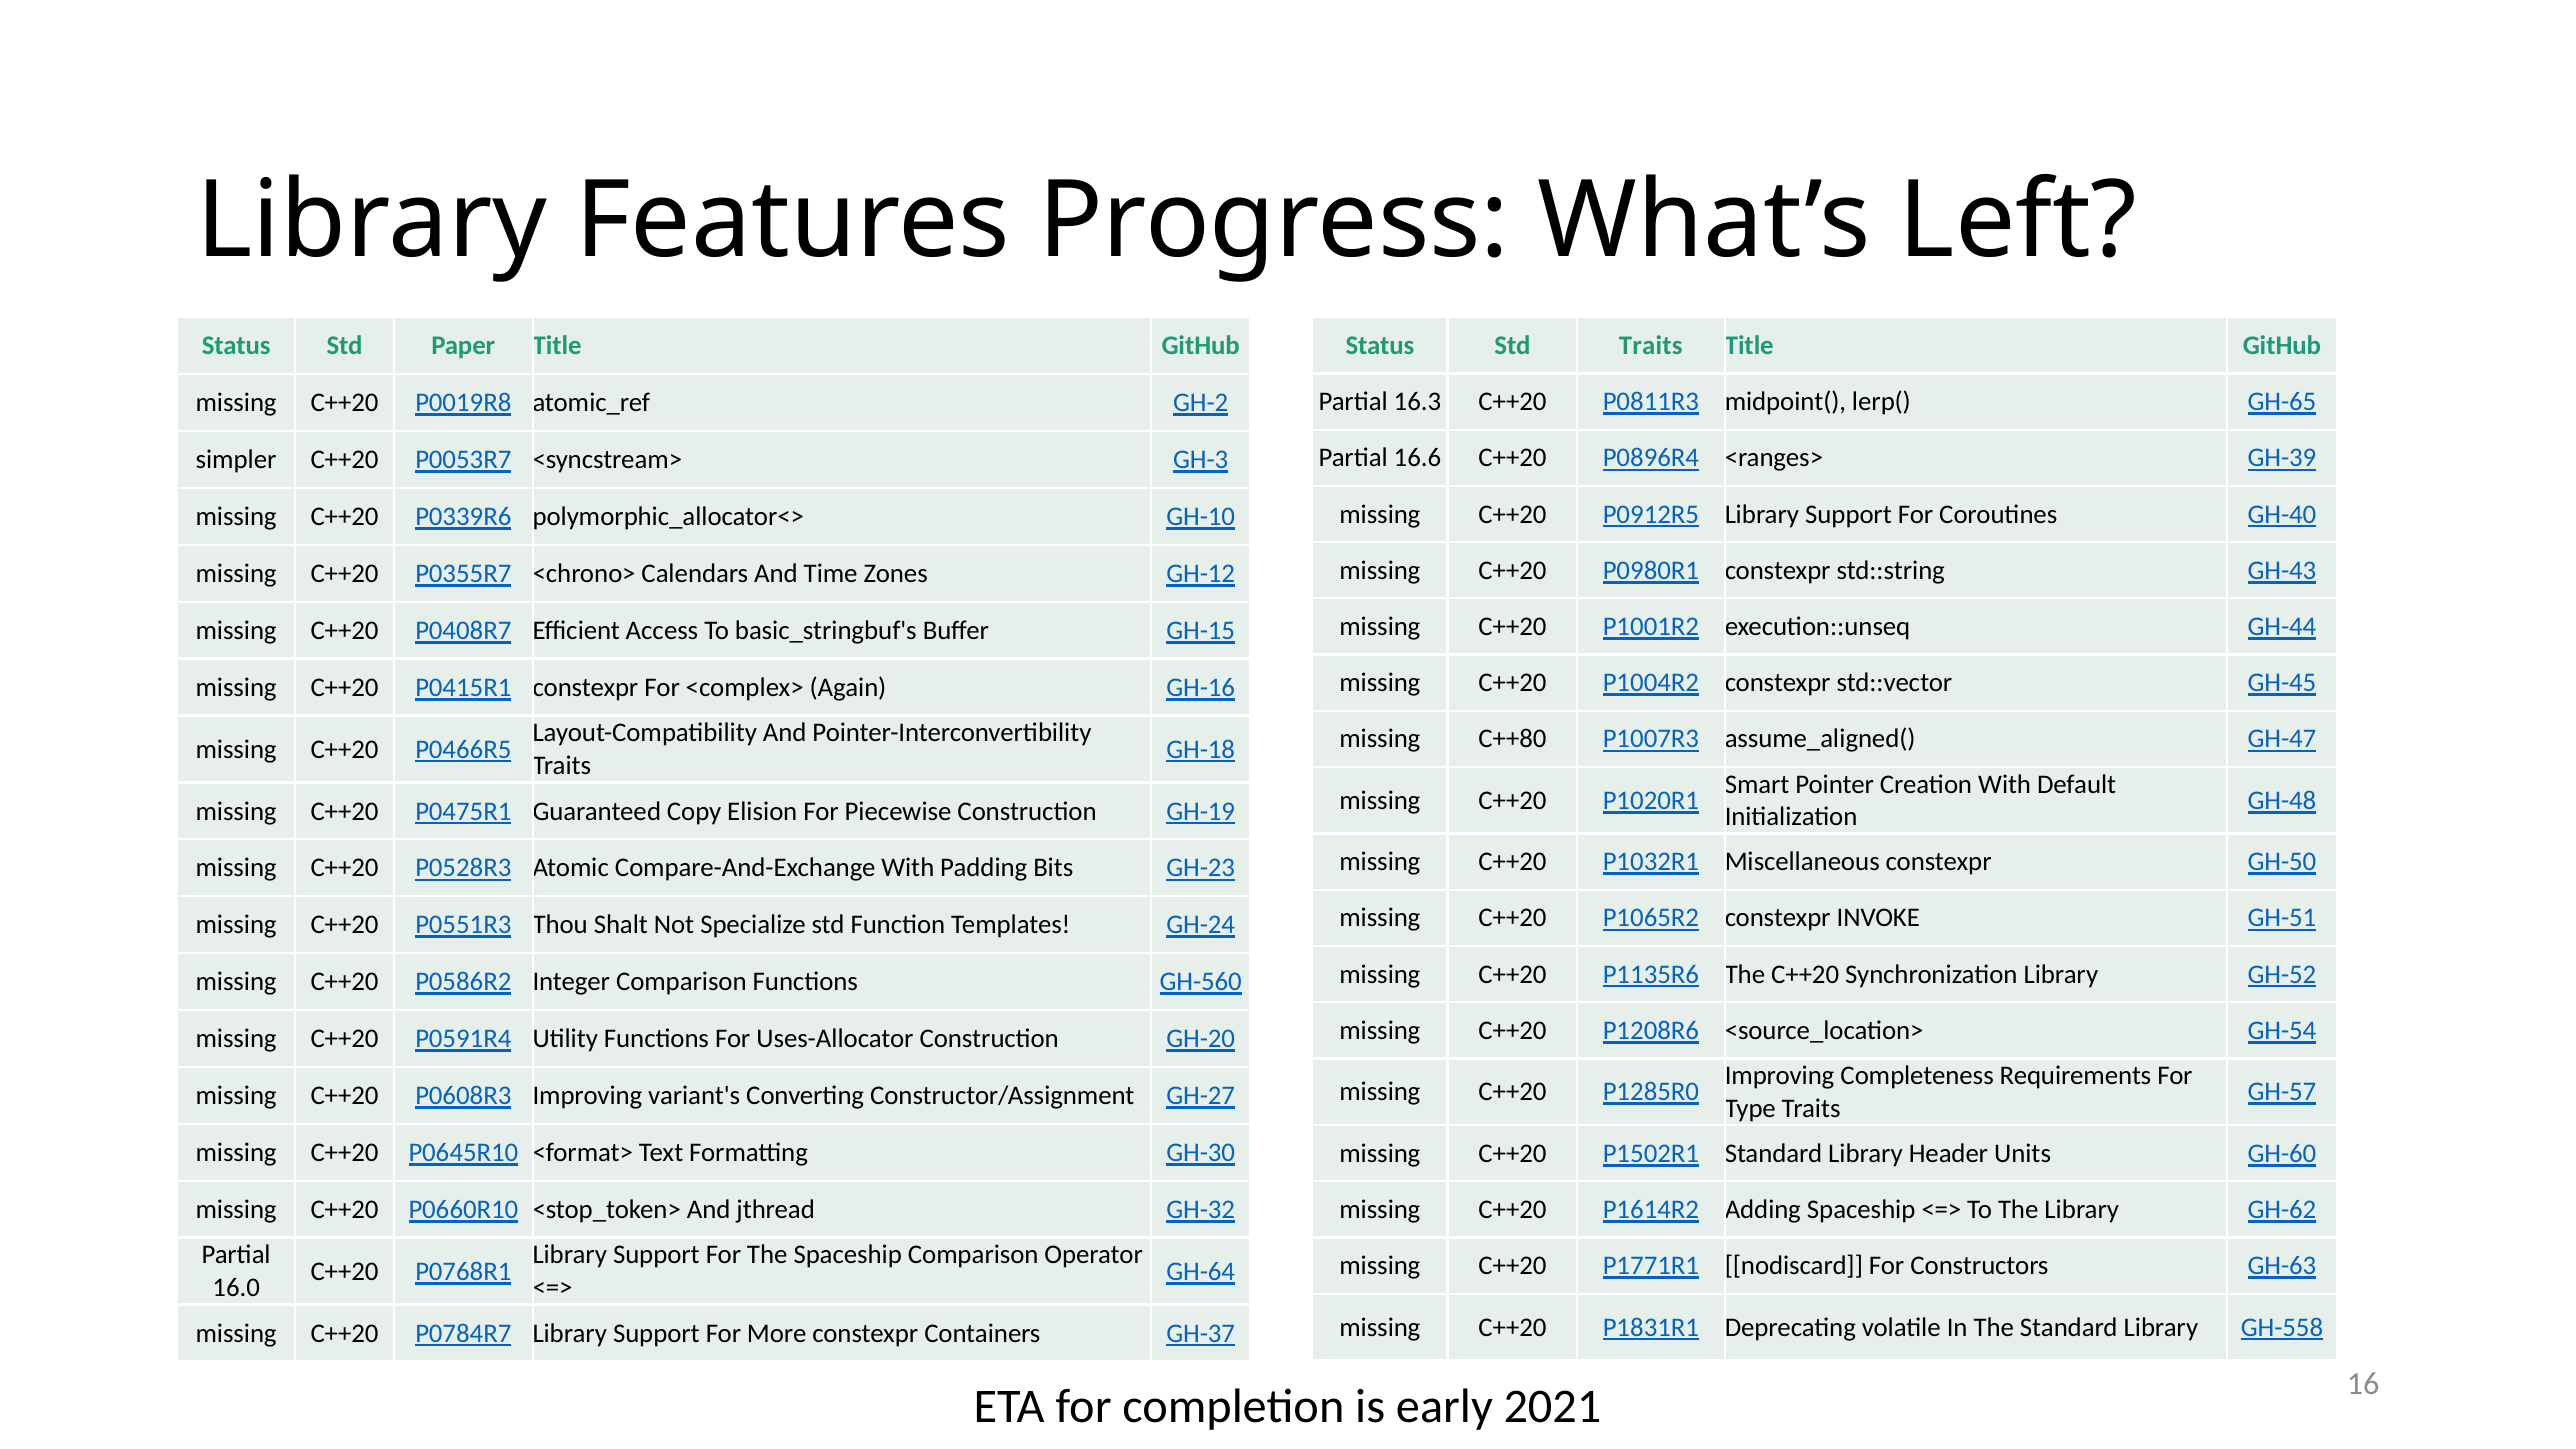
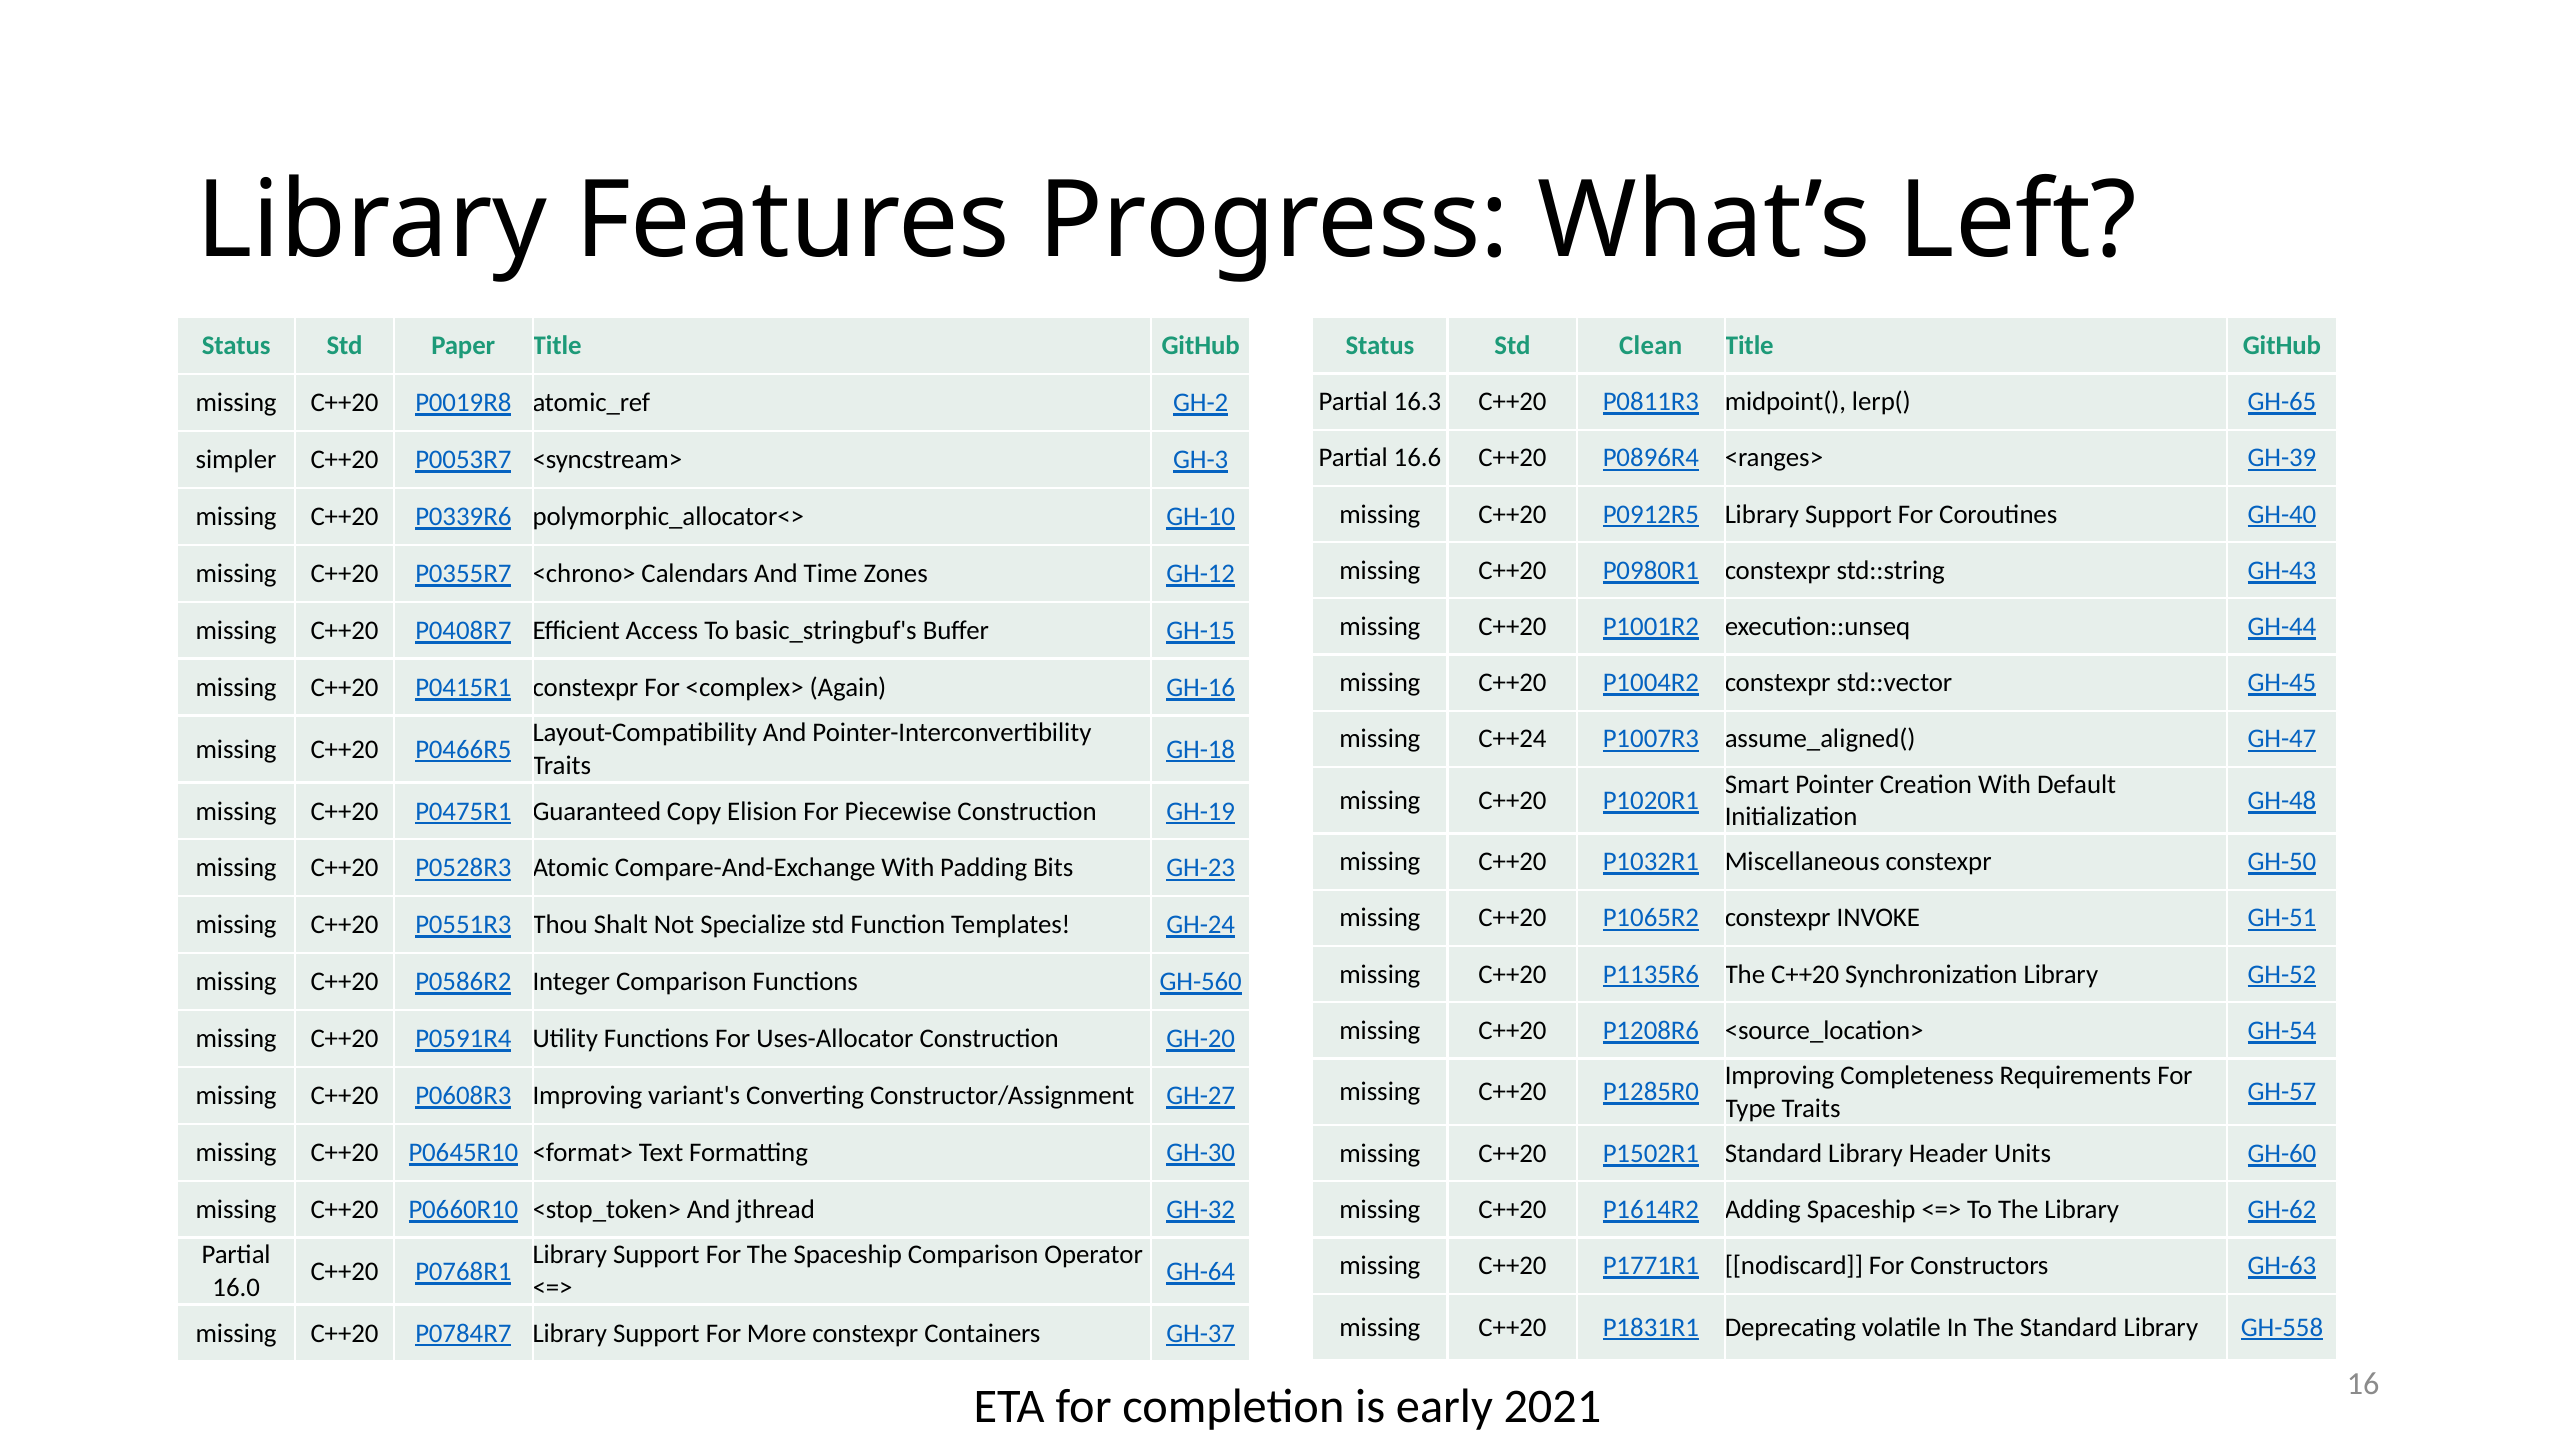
Std Traits: Traits -> Clean (1651, 346)
C++80: C++80 -> C++24 (1512, 739)
